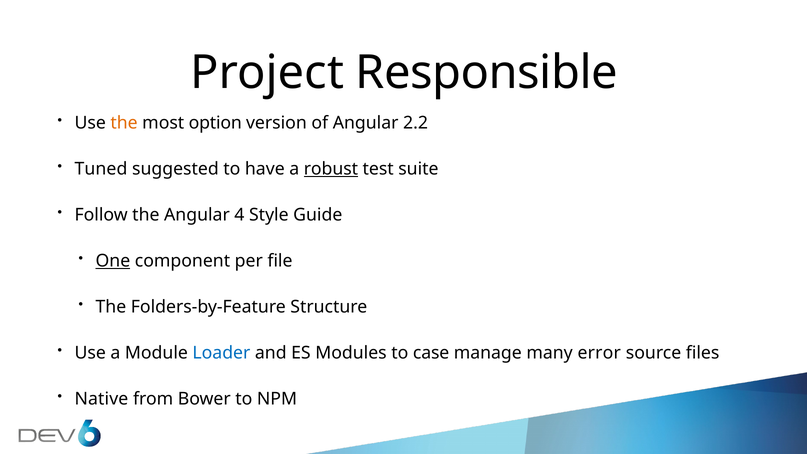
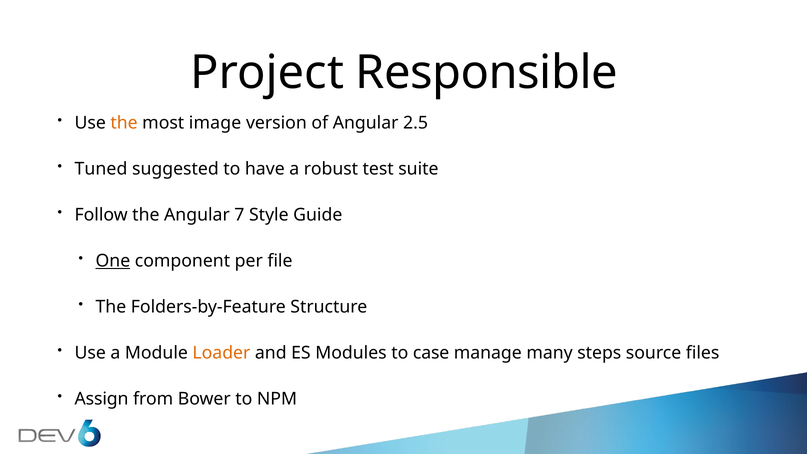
option: option -> image (215, 123)
2.2: 2.2 -> 2.5 (416, 123)
robust underline: present -> none (331, 169)
4: 4 -> 7 (239, 215)
Loader colour: blue -> orange (221, 353)
error: error -> steps (599, 353)
Native: Native -> Assign (102, 399)
